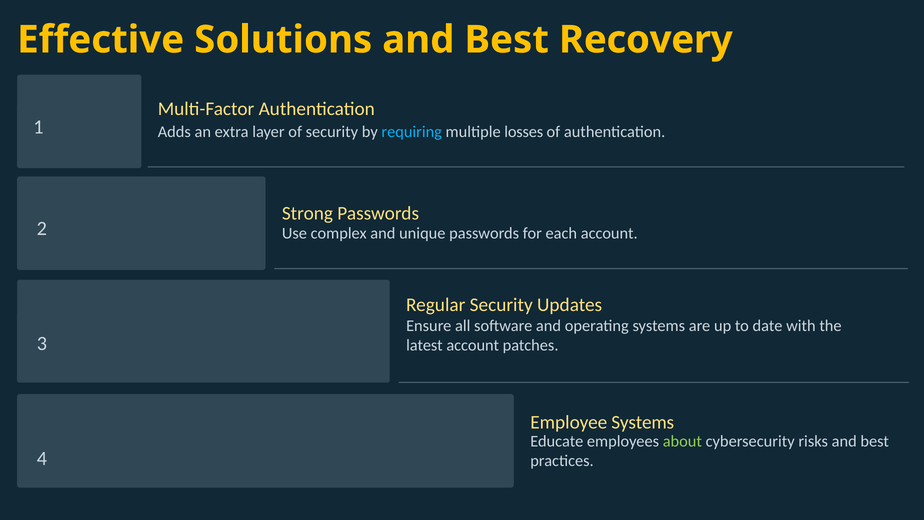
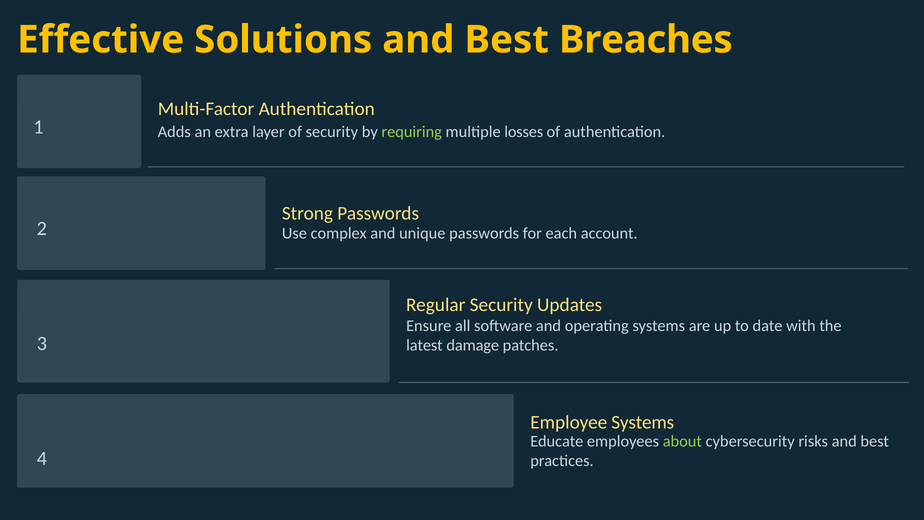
Recovery: Recovery -> Breaches (646, 40)
requiring colour: light blue -> light green (412, 132)
latest account: account -> damage (473, 345)
